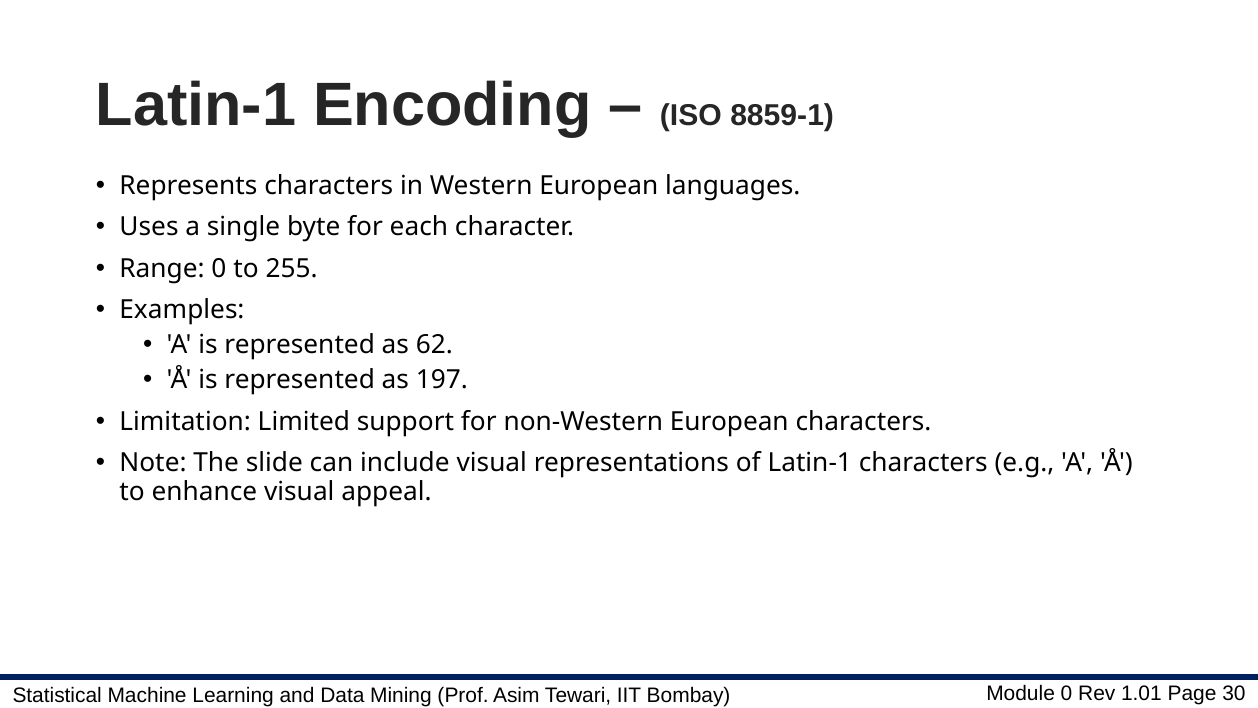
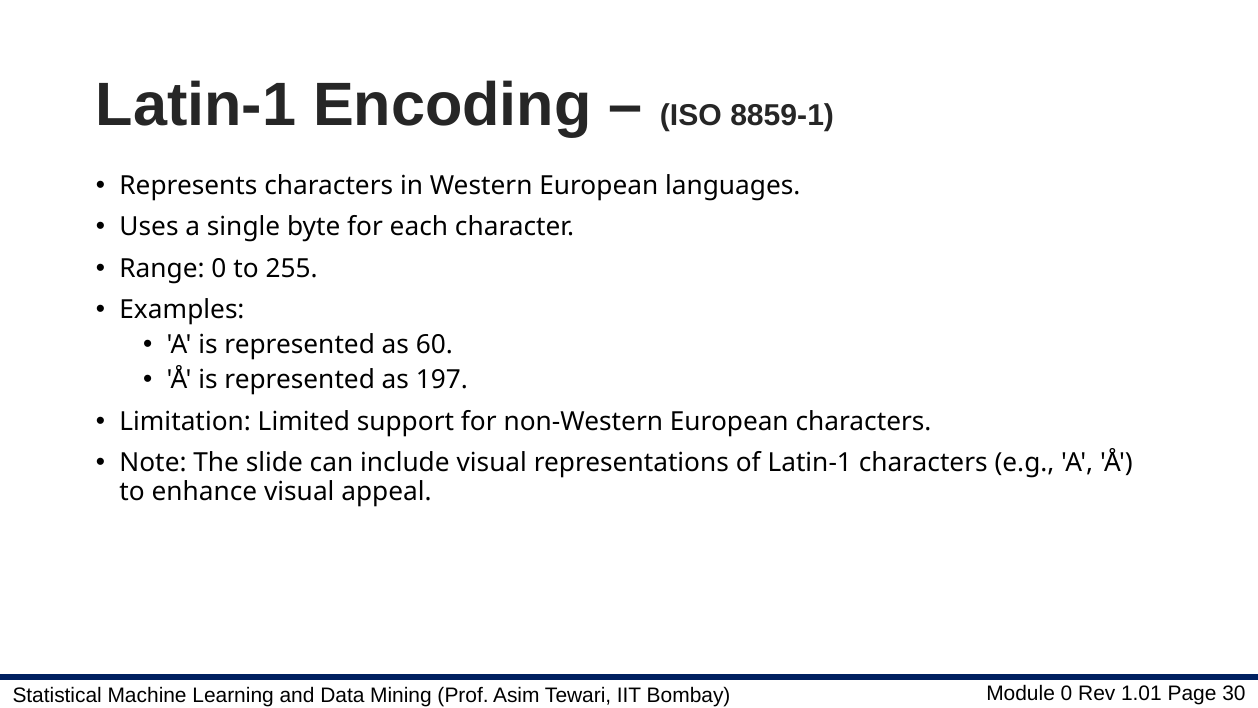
62: 62 -> 60 (434, 345)
